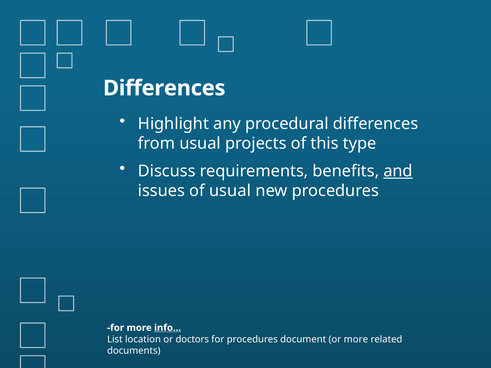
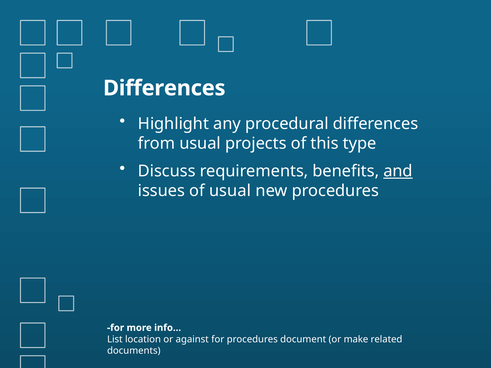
info… underline: present -> none (168, 328)
doctors: doctors -> against (192, 339)
or more: more -> make (356, 339)
